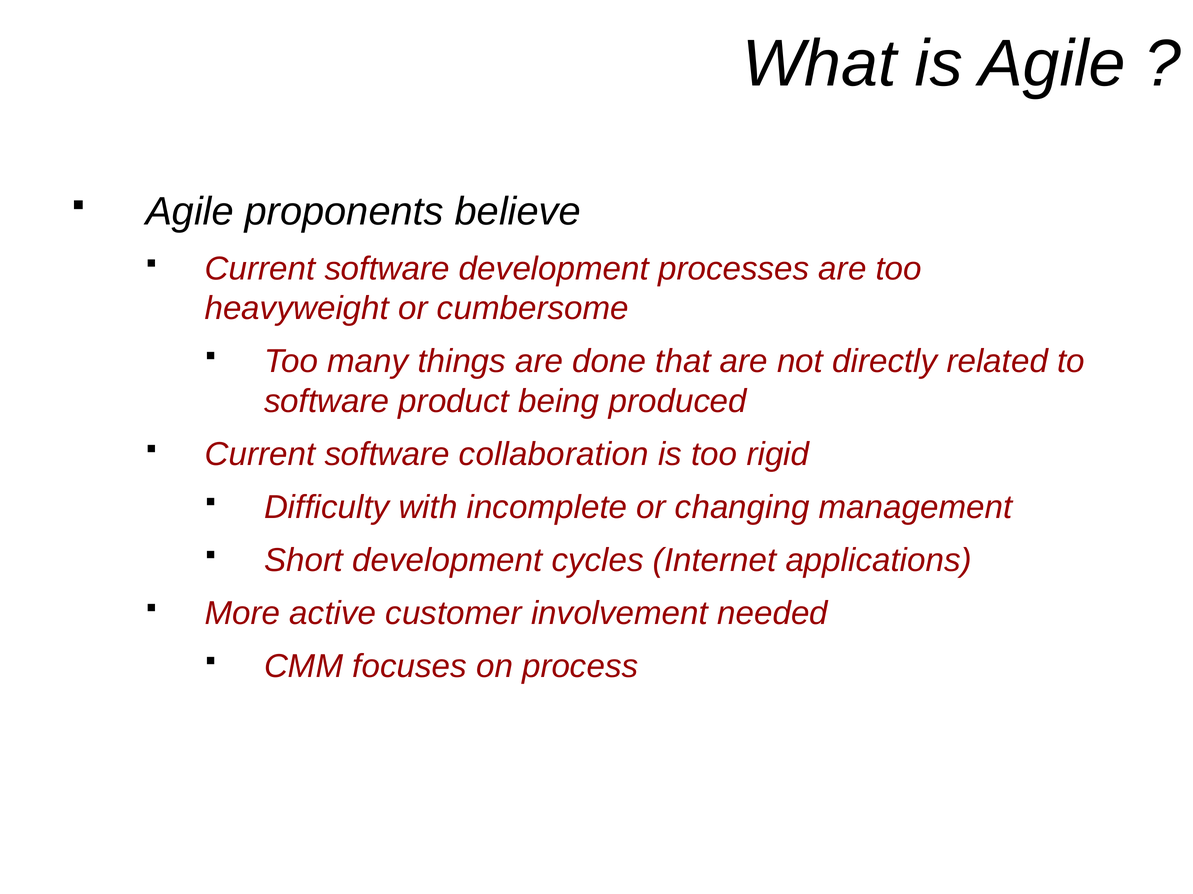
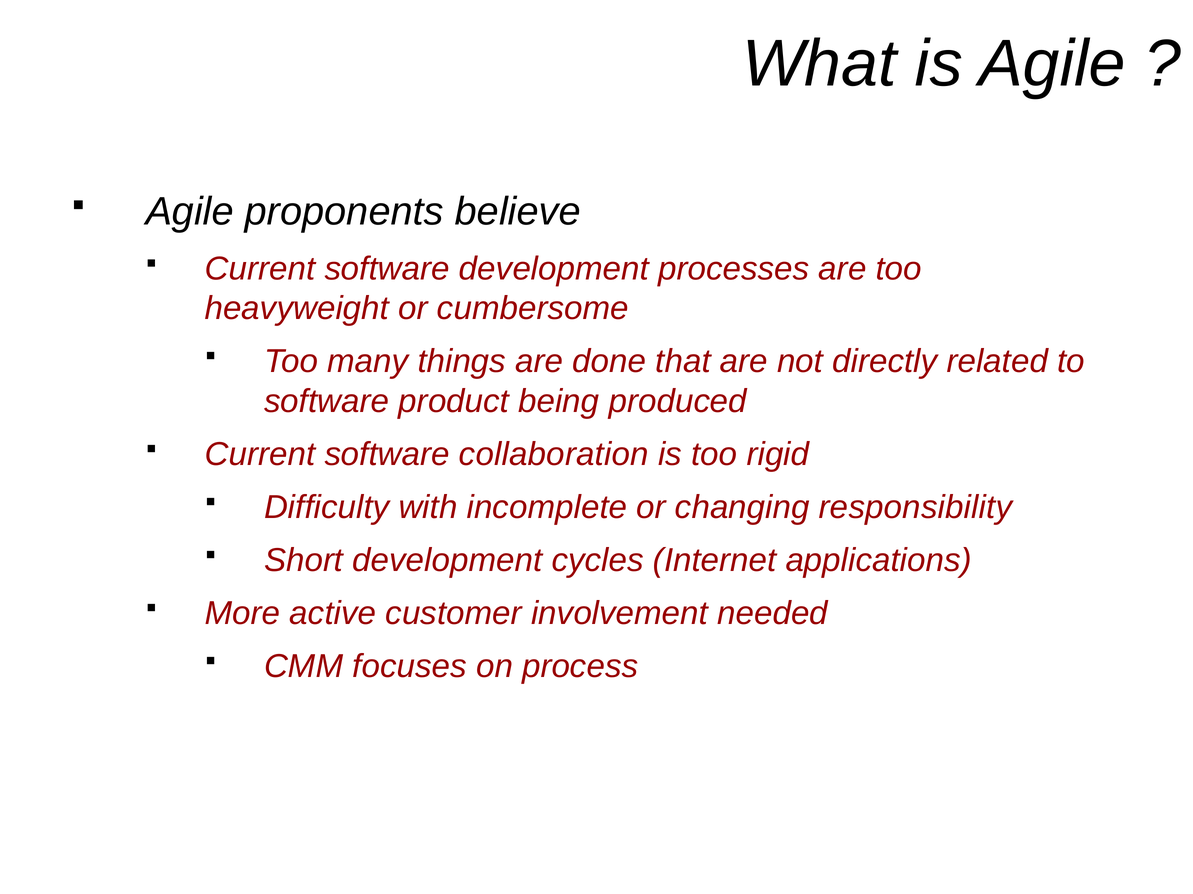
management: management -> responsibility (916, 508)
